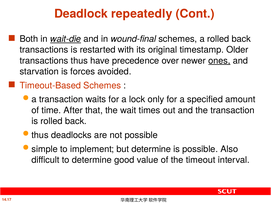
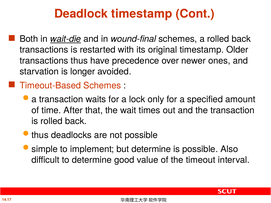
Deadlock repeatedly: repeatedly -> timestamp (142, 14)
ones underline: present -> none (219, 61)
forces: forces -> longer (83, 72)
